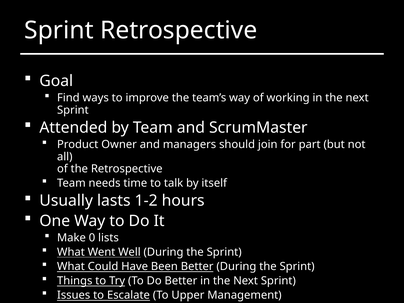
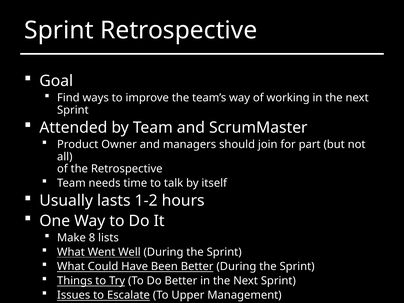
0: 0 -> 8 (92, 238)
